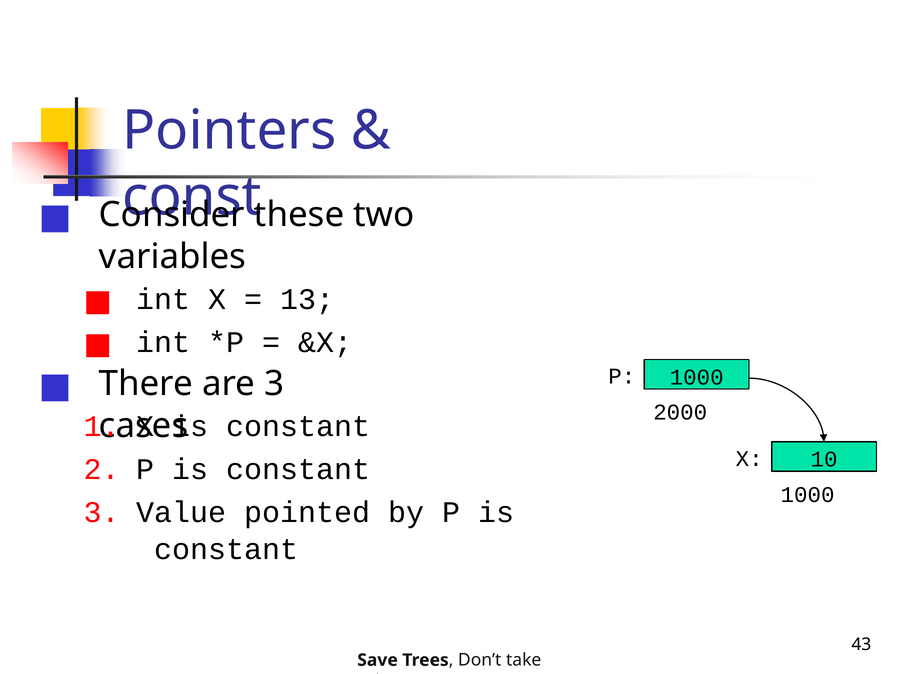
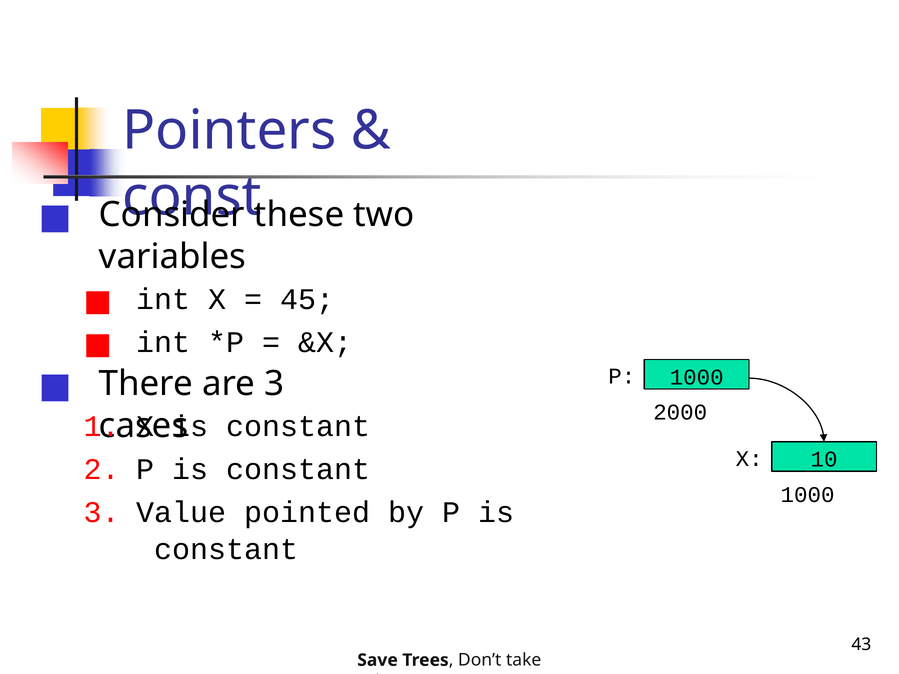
13: 13 -> 45 (307, 299)
